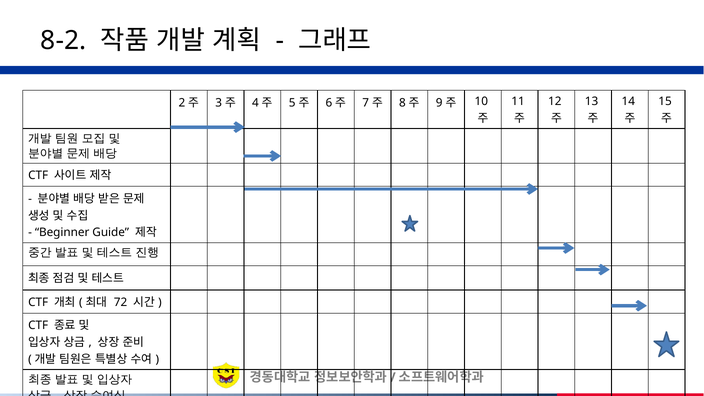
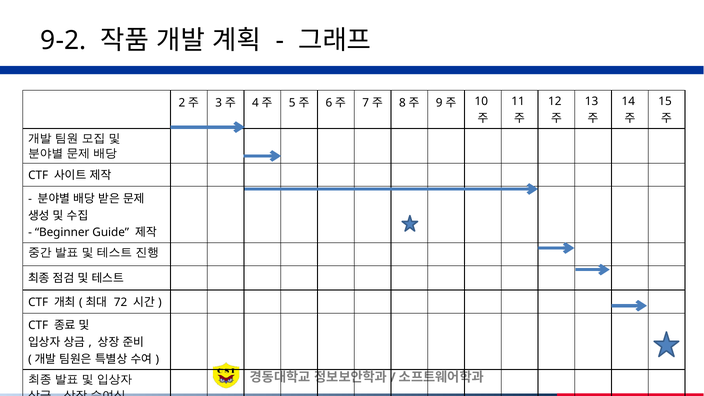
8-2: 8-2 -> 9-2 (63, 40)
